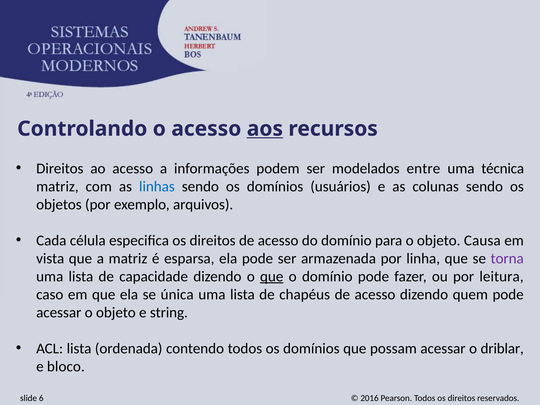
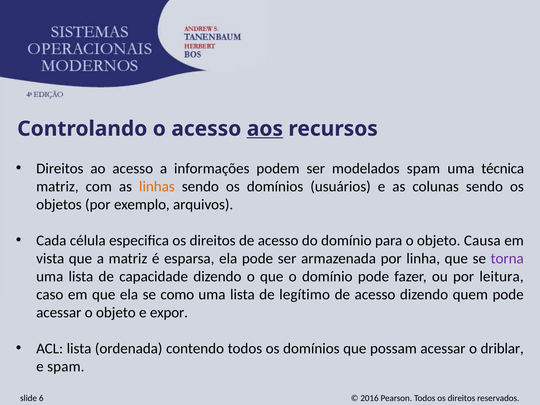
modelados entre: entre -> spam (423, 168)
linhas colour: blue -> orange (157, 186)
que underline: present -> none (272, 276)
única: única -> como (177, 294)
chapéus: chapéus -> legítimo (305, 294)
string: string -> expor (169, 312)
e bloco: bloco -> spam (66, 367)
